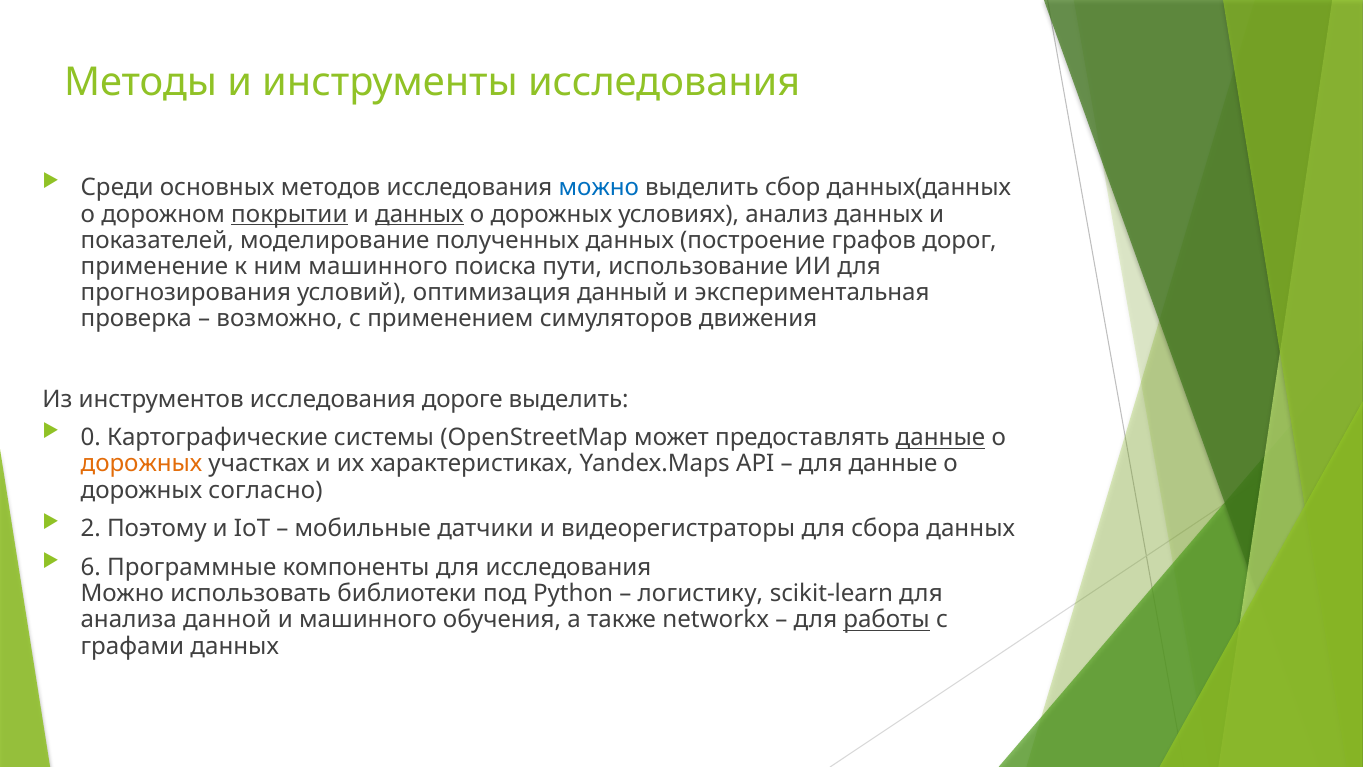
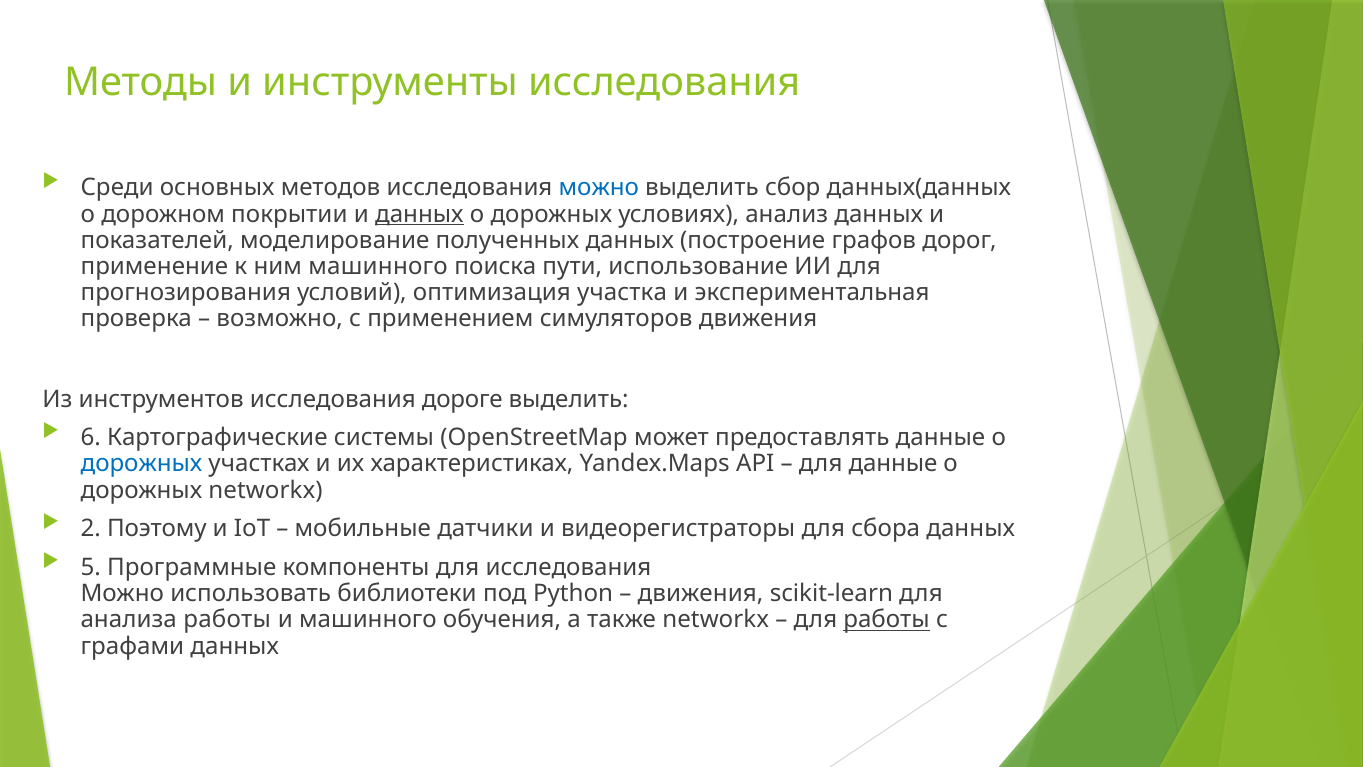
покрытии underline: present -> none (289, 214)
данный: данный -> участка (622, 292)
0: 0 -> 6 (91, 438)
данные underline: present -> none (940, 438)
дорожных colour: orange -> blue (141, 464)
дорожных согласно: согласно -> networkx (266, 490)
6: 6 -> 5 (91, 568)
логистику: логистику -> движения (700, 594)
анализа данной: данной -> работы (227, 620)
